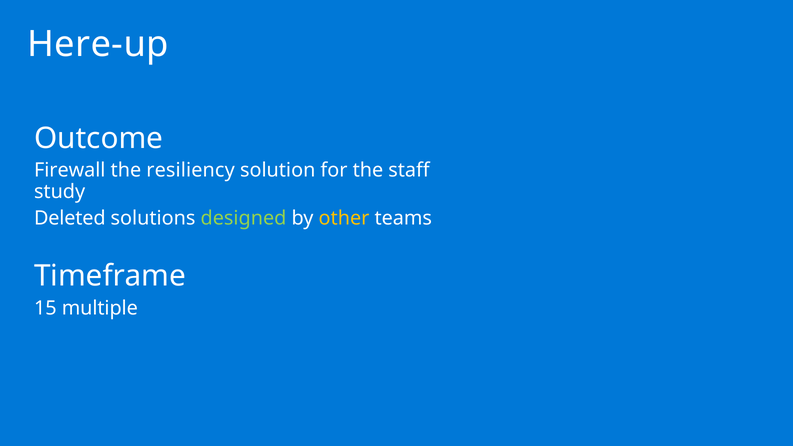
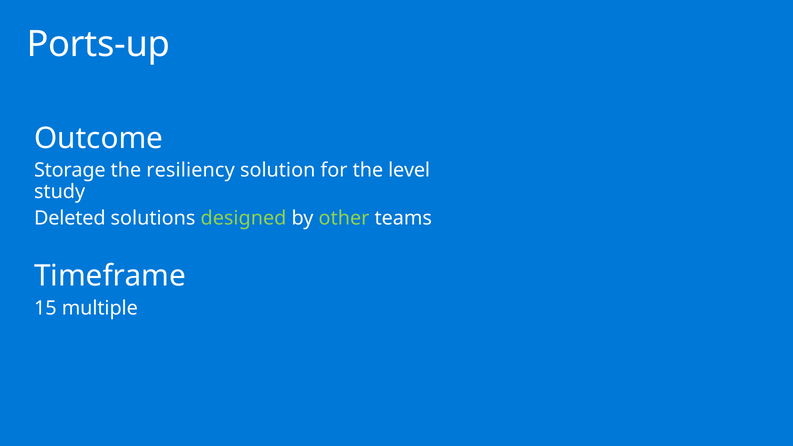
Here-up: Here-up -> Ports-up (98, 44)
Firewall: Firewall -> Storage (70, 170)
staff: staff -> level (409, 170)
other colour: yellow -> light green (344, 218)
